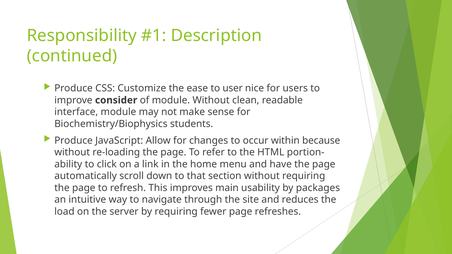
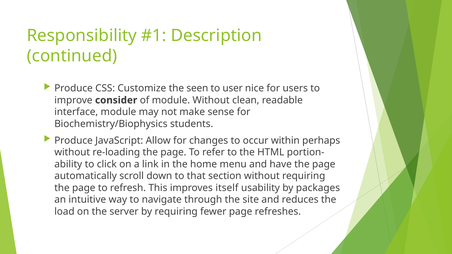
ease: ease -> seen (197, 88)
because: because -> perhaps (321, 141)
main: main -> itself (227, 188)
